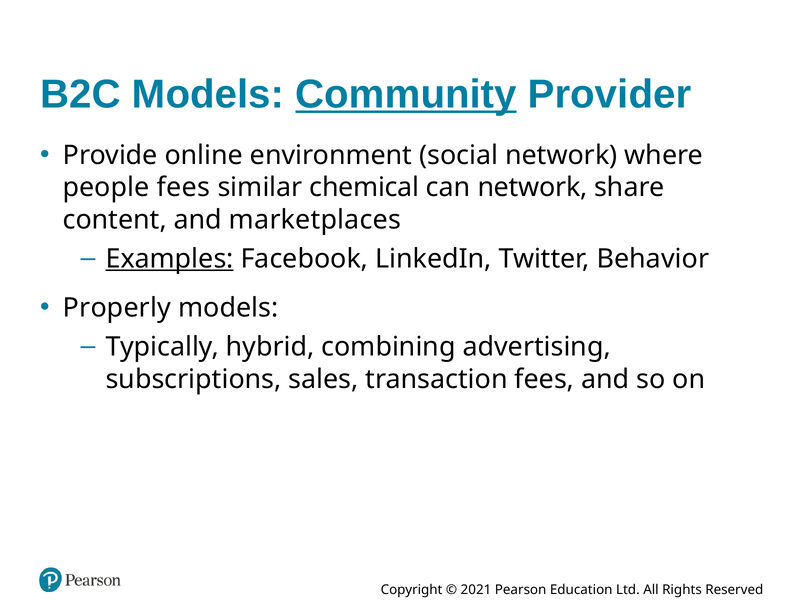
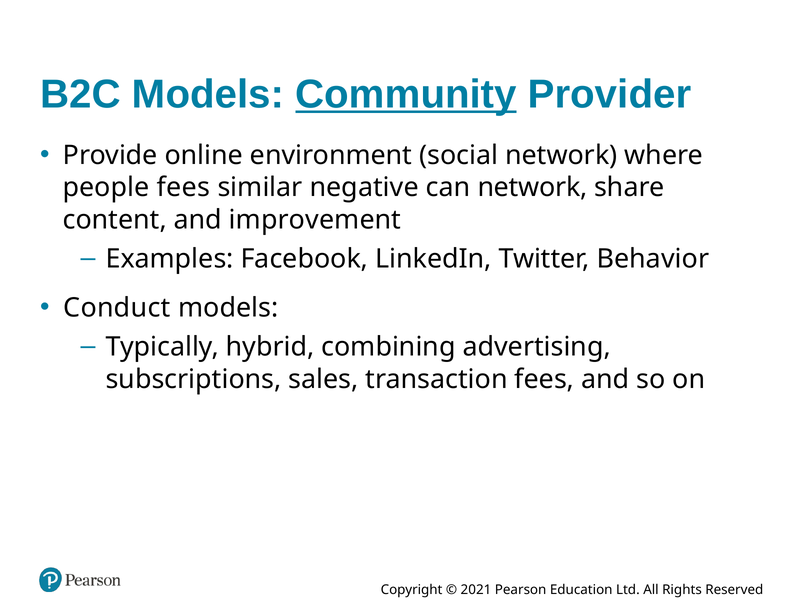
chemical: chemical -> negative (364, 187)
marketplaces: marketplaces -> improvement (315, 220)
Examples underline: present -> none (170, 259)
Properly: Properly -> Conduct (117, 308)
